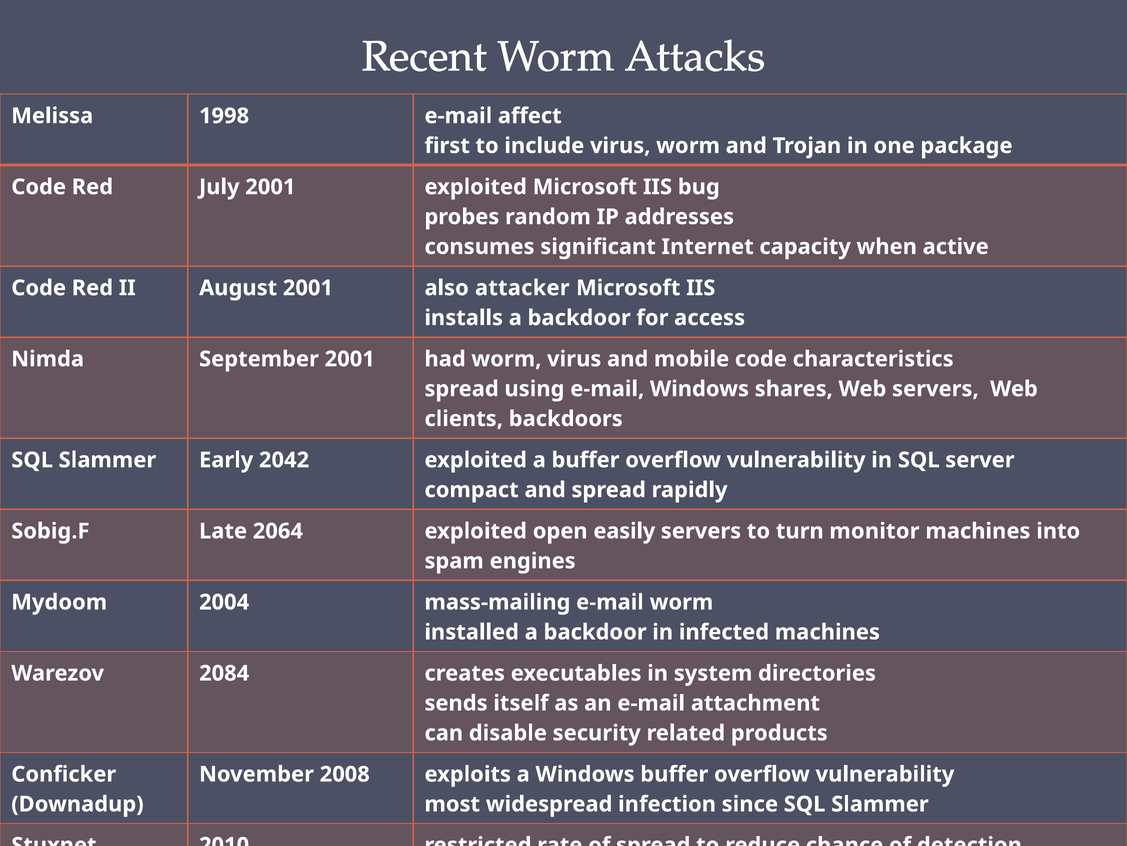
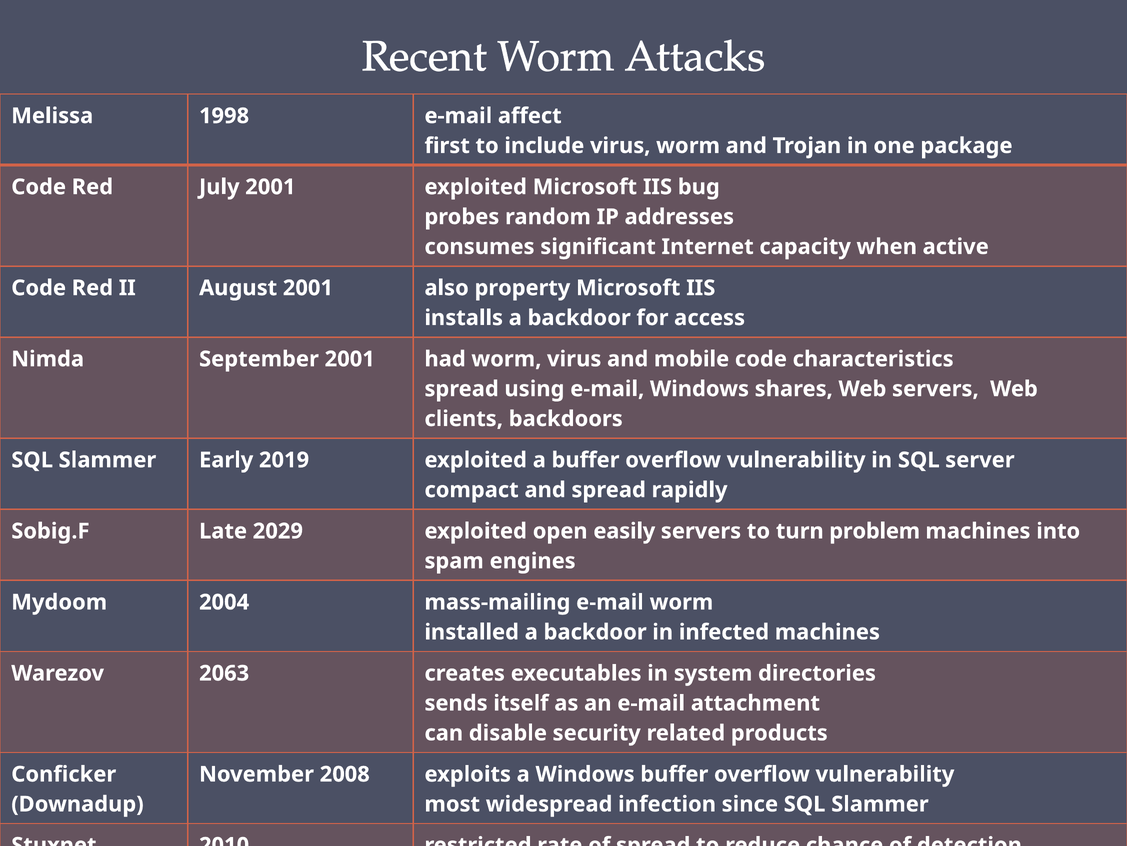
attacker: attacker -> property (522, 288)
2042: 2042 -> 2019 (284, 460)
2064: 2064 -> 2029 (278, 531)
monitor: monitor -> problem (875, 531)
2084: 2084 -> 2063 (224, 673)
